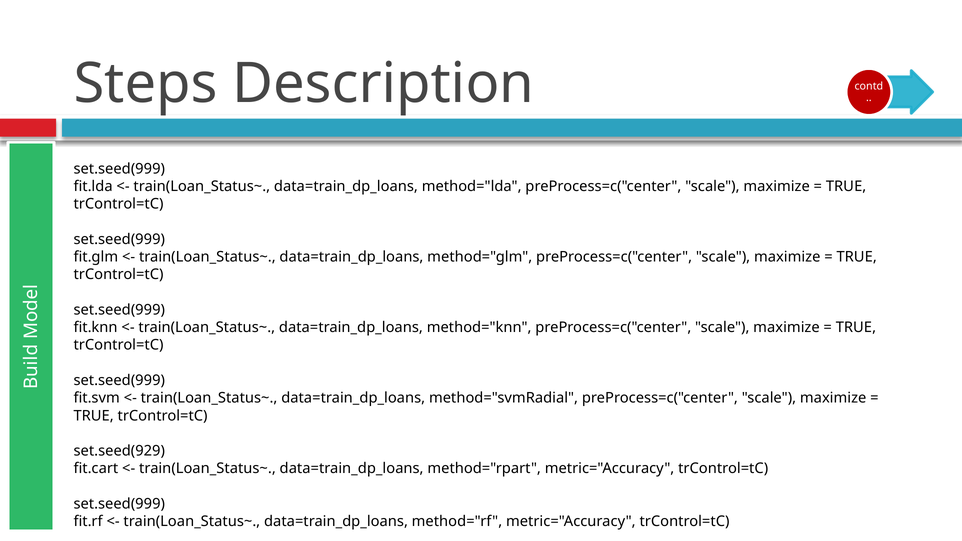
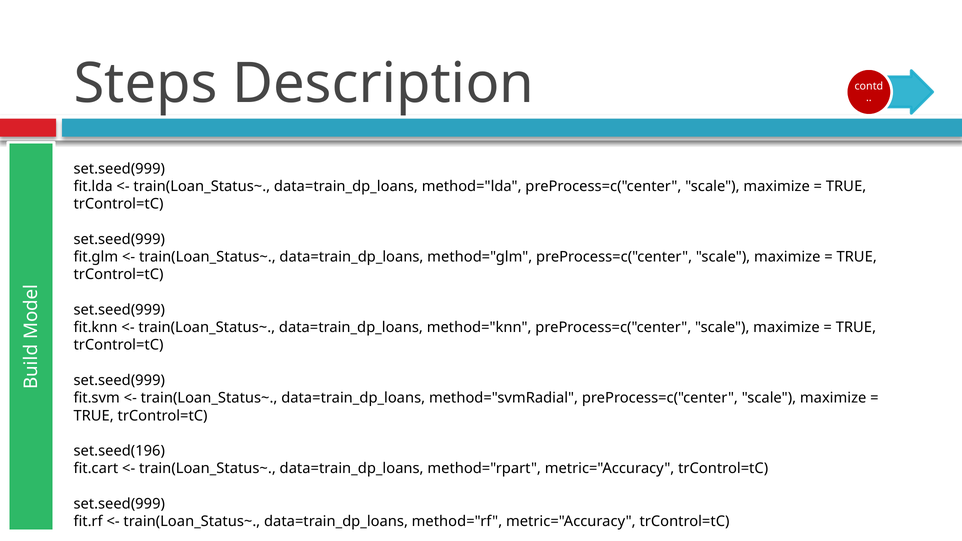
set.seed(929: set.seed(929 -> set.seed(196 (119, 451)
